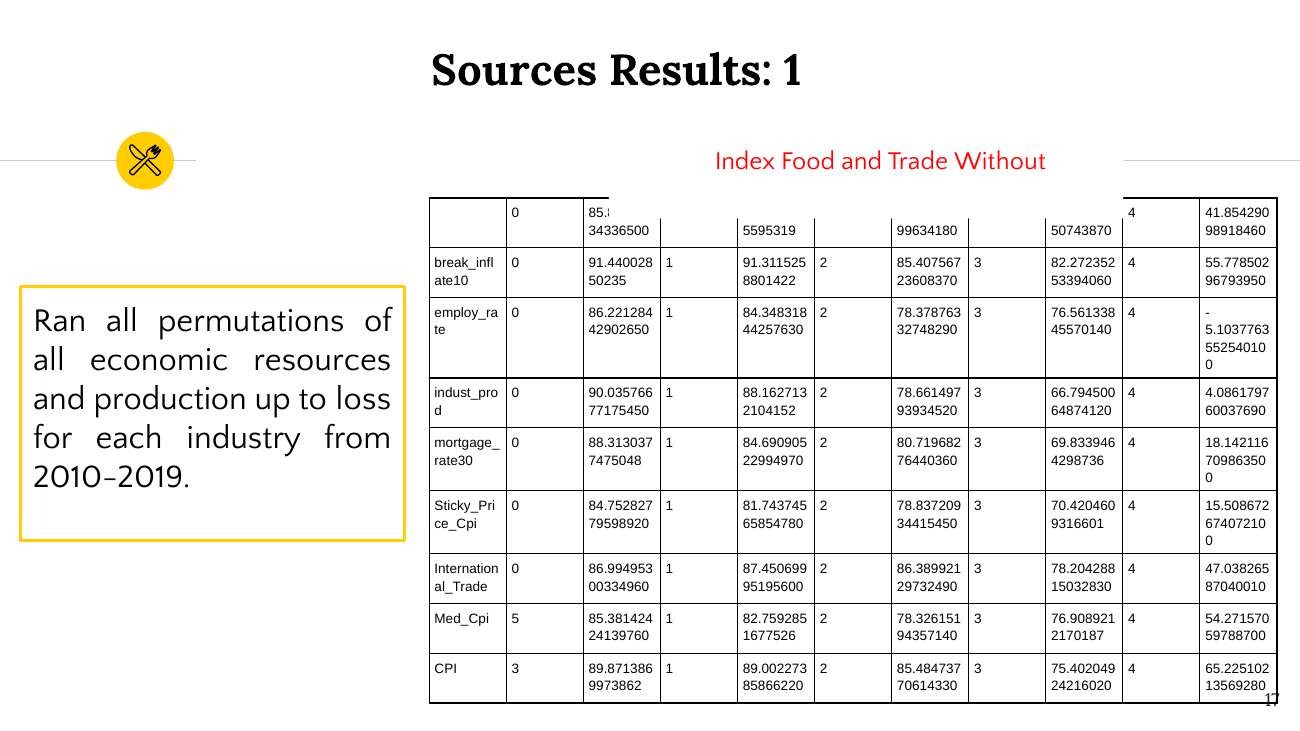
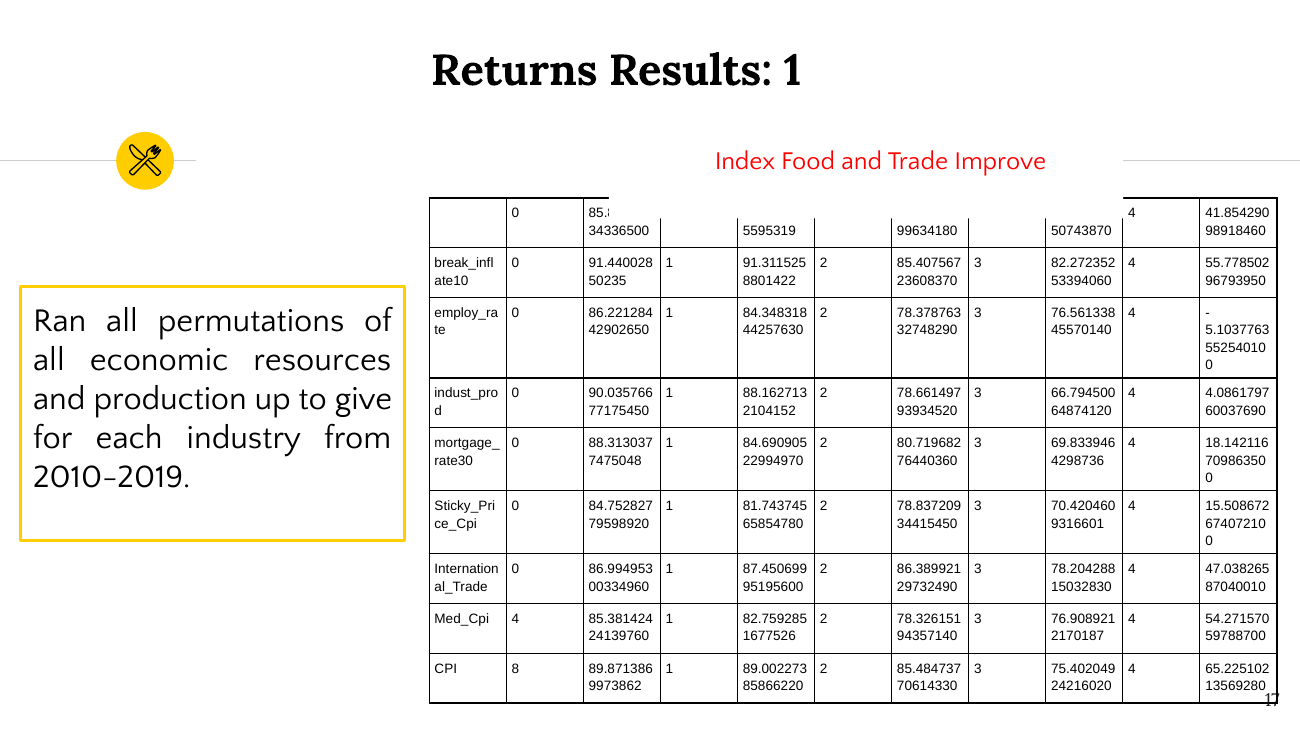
Sources: Sources -> Returns (514, 71)
Without: Without -> Improve (1000, 162)
loss: loss -> give (364, 399)
5: 5 -> 4 (515, 619)
CPI 3: 3 -> 8 (515, 669)
